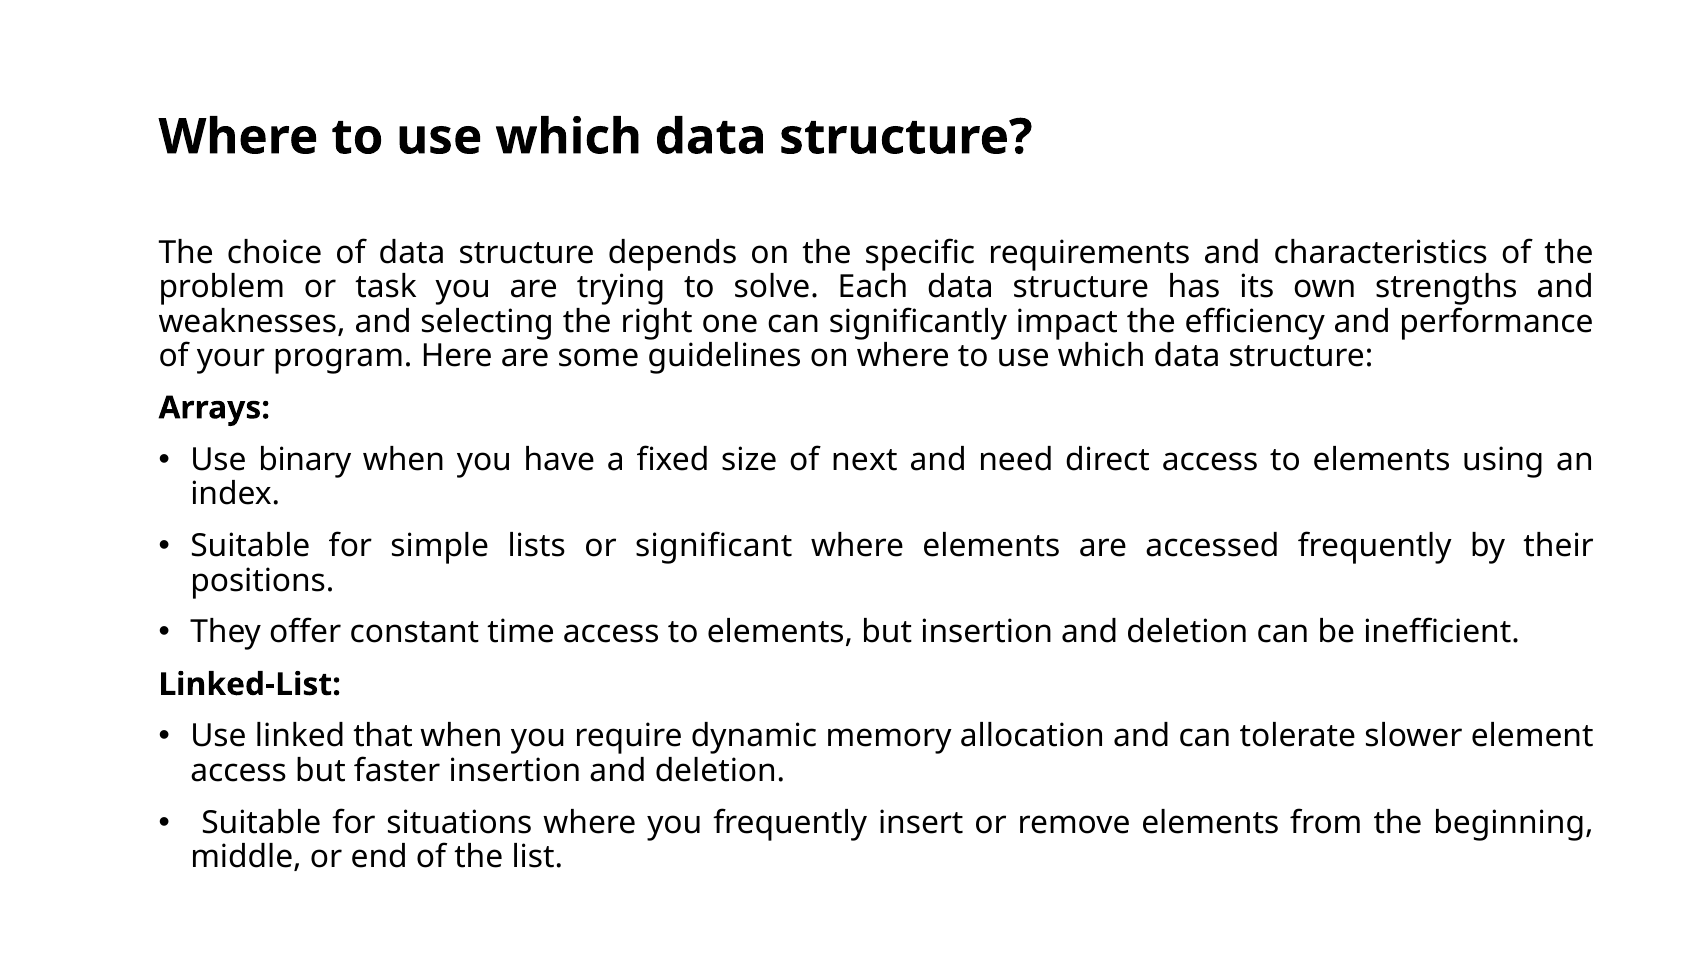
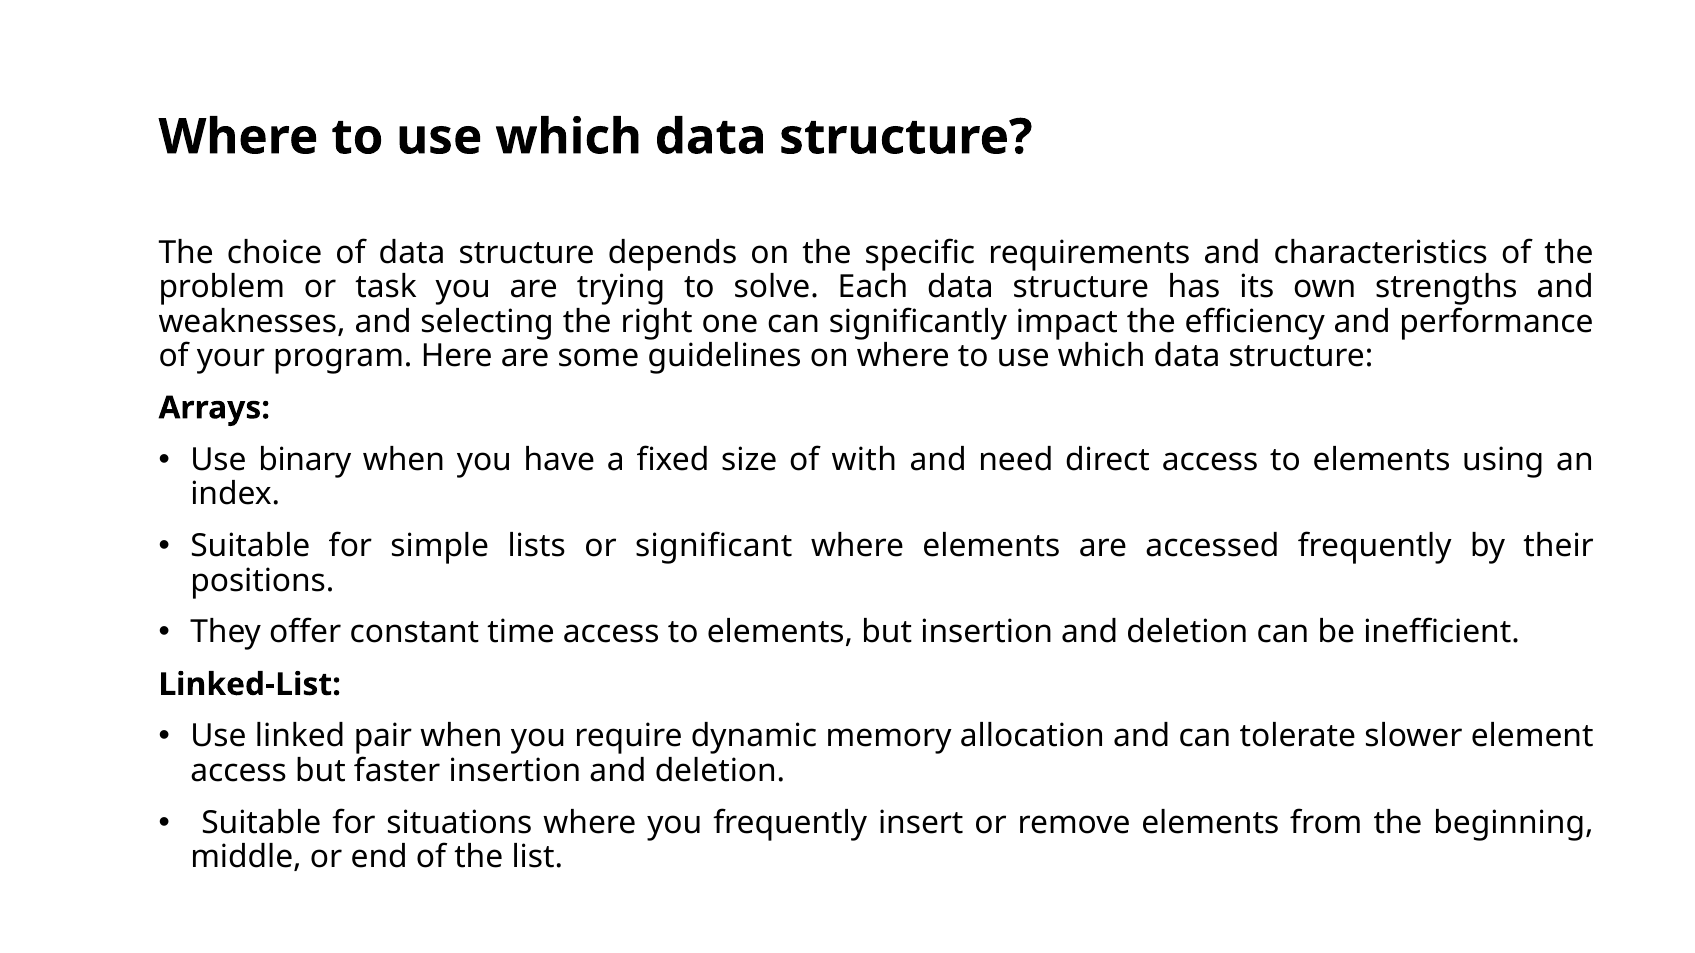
next: next -> with (864, 460)
that: that -> pair (383, 737)
